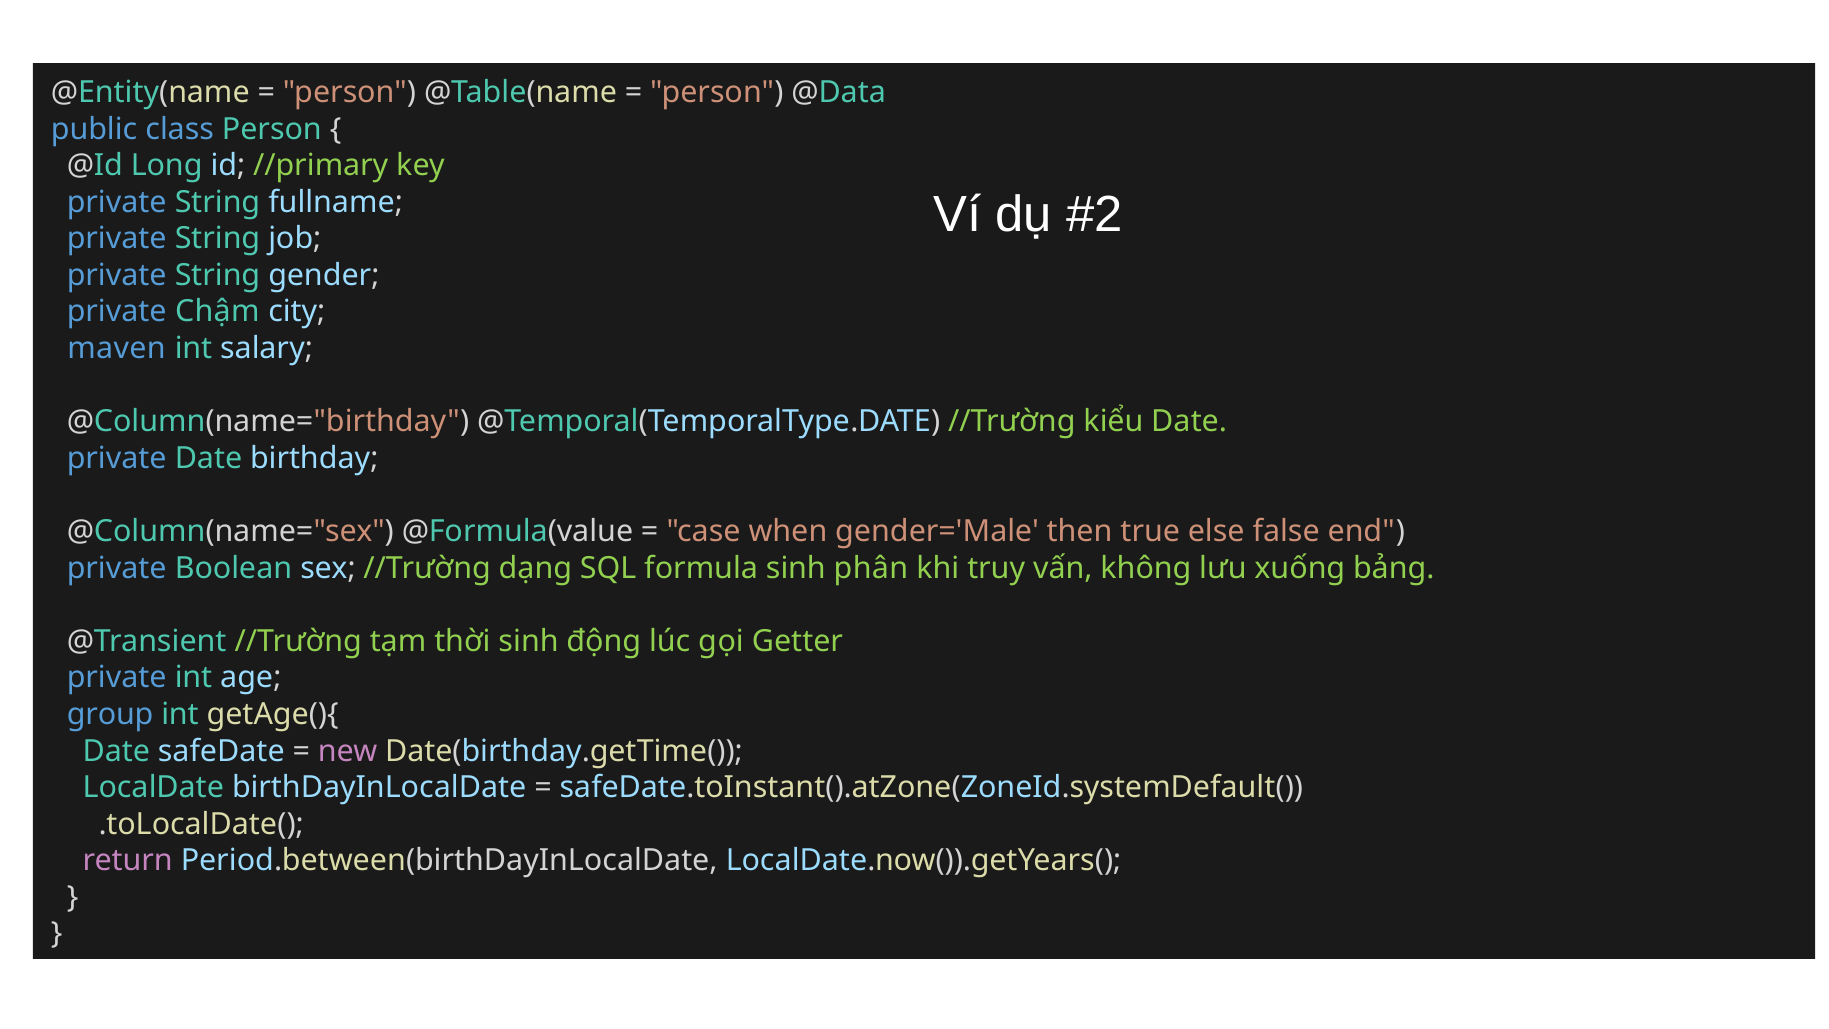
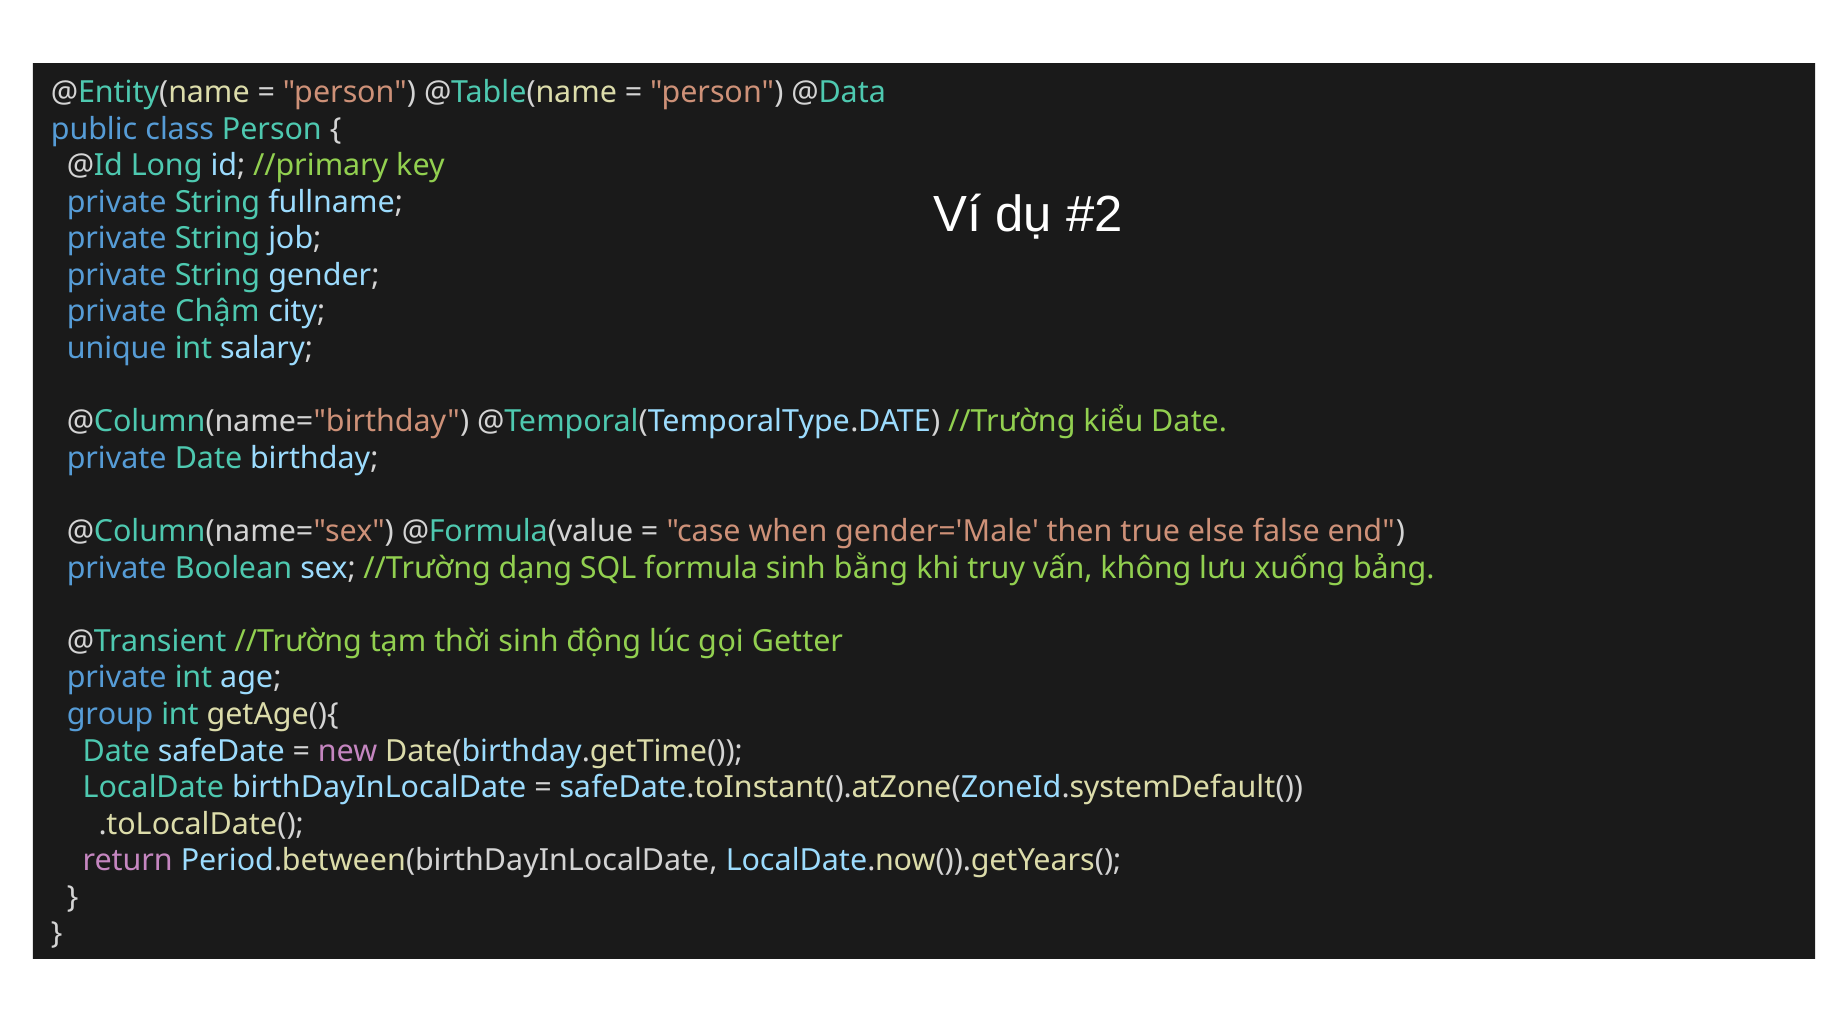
maven: maven -> unique (117, 348)
phân: phân -> bằng (871, 568)
